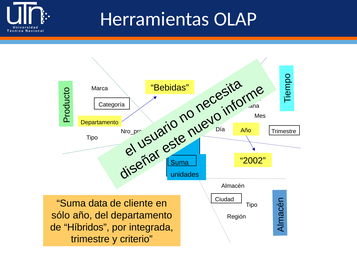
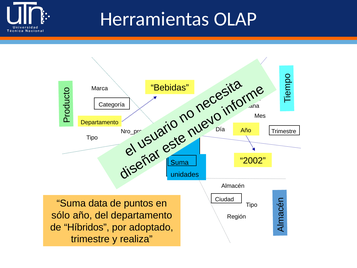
cliente: cliente -> puntos (139, 203)
integrada: integrada -> adoptado (151, 227)
criterio: criterio -> realiza (136, 239)
